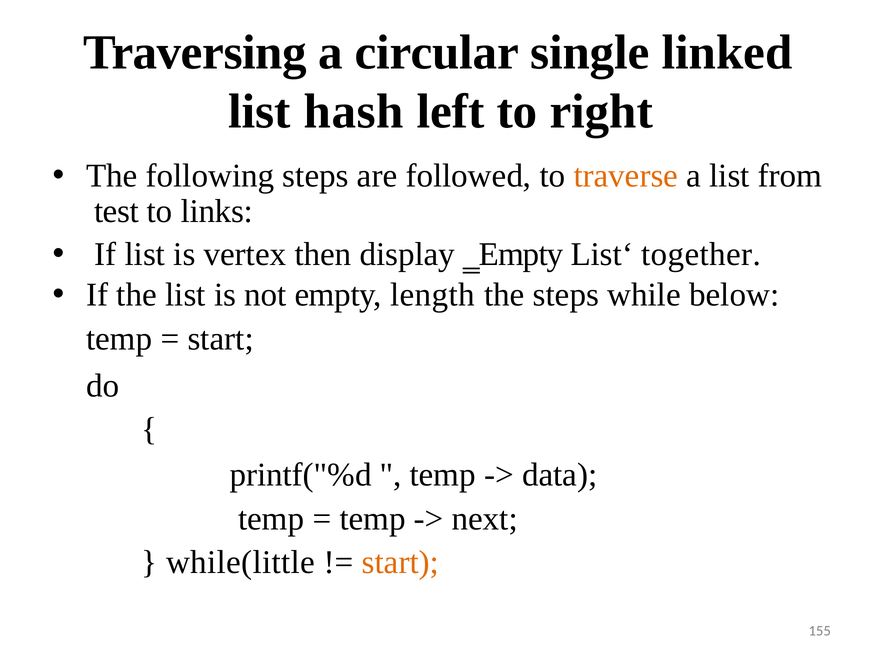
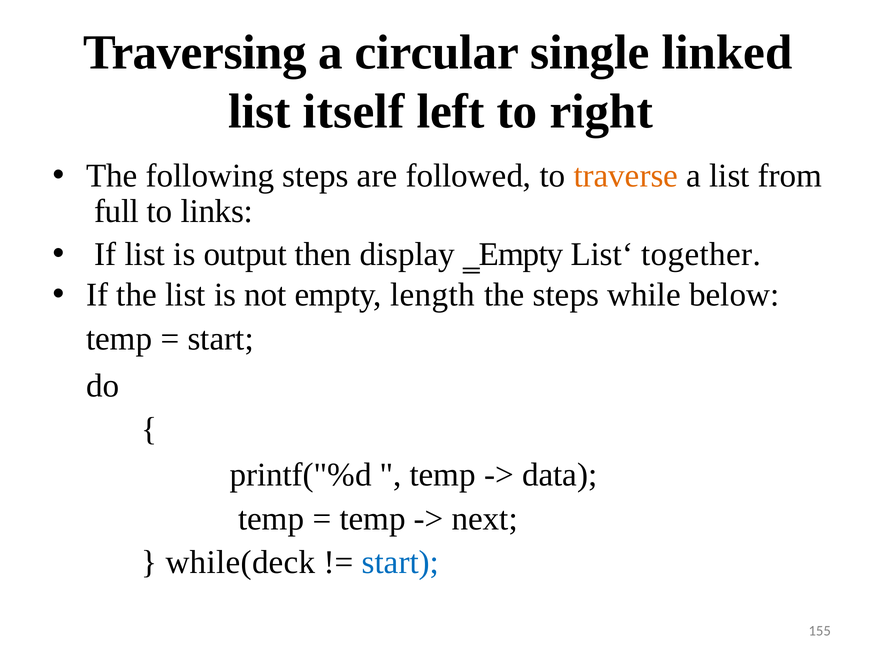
hash: hash -> itself (354, 111)
test: test -> full (117, 211)
vertex: vertex -> output (245, 254)
while(little: while(little -> while(deck (241, 562)
start colour: orange -> blue (400, 562)
